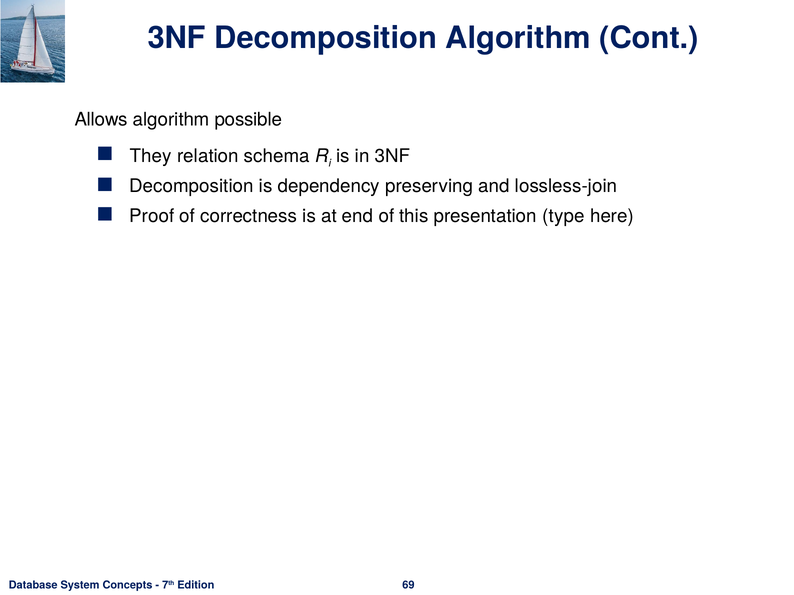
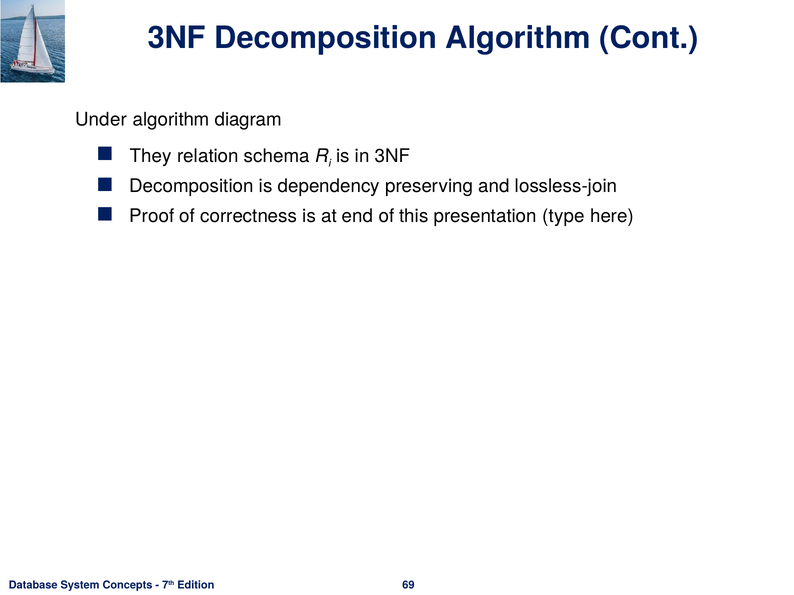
Allows: Allows -> Under (101, 120)
possible: possible -> diagram (248, 120)
